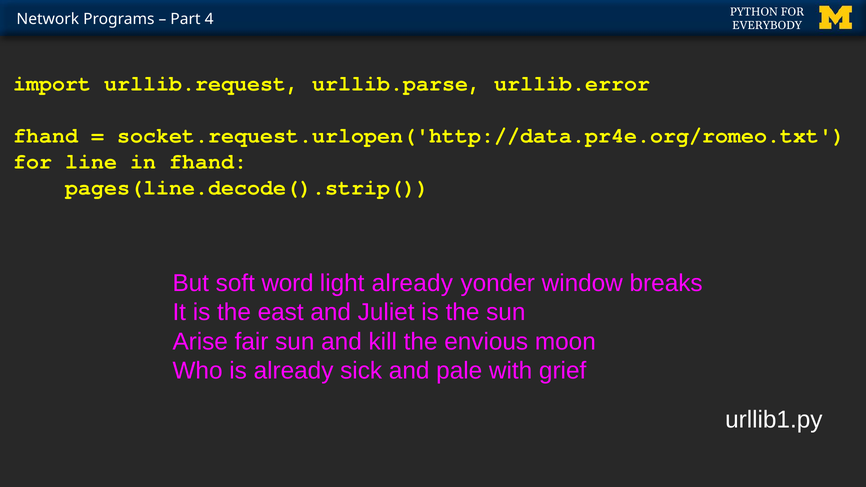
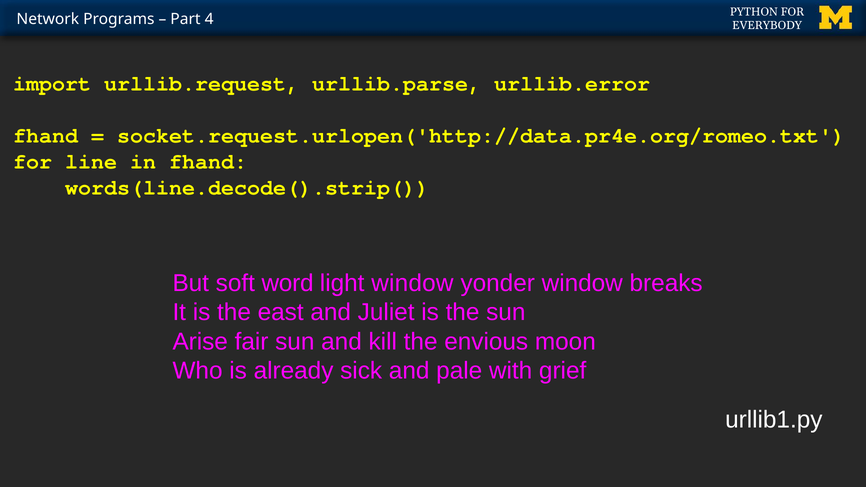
pages(line.decode().strip(: pages(line.decode().strip( -> words(line.decode().strip( (247, 188)
light already: already -> window (412, 283)
